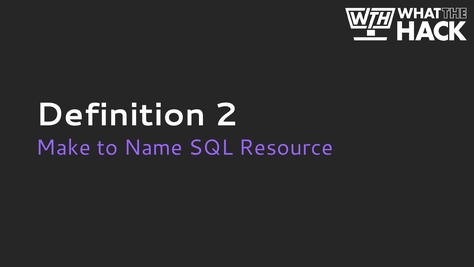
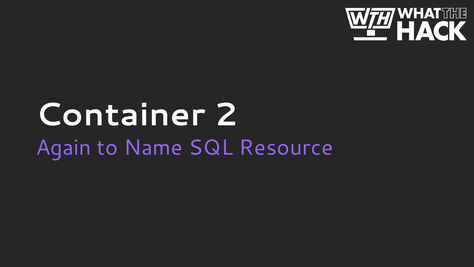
Definition: Definition -> Container (121, 115)
Make: Make -> Again (64, 148)
